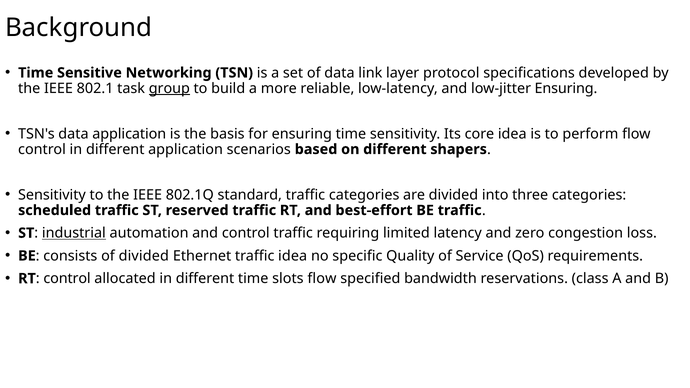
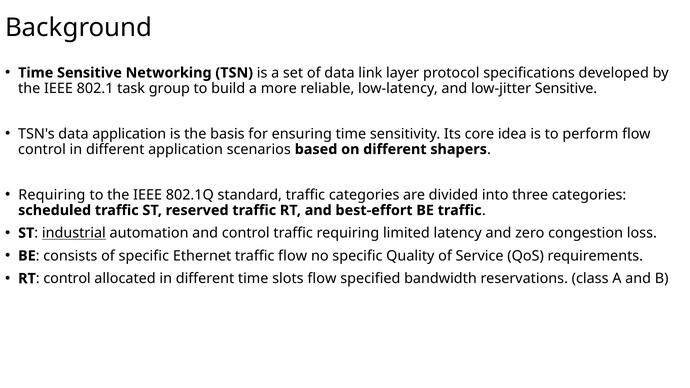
group underline: present -> none (169, 88)
low-jitter Ensuring: Ensuring -> Sensitive (566, 88)
Sensitivity: Sensitivity -> Requiring (52, 195)
of divided: divided -> specific (144, 256)
traffic idea: idea -> flow (293, 256)
